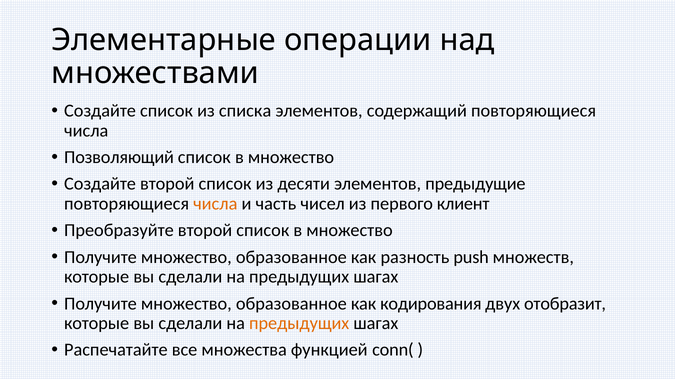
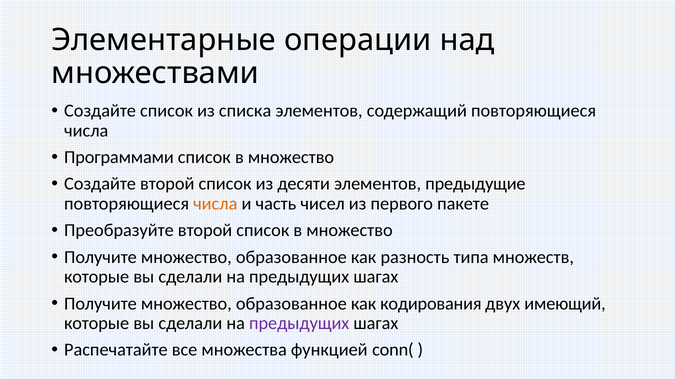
Позволяющий: Позволяющий -> Программами (119, 158)
клиент: клиент -> пакете (463, 204)
push: push -> типа (471, 258)
отобразит: отобразит -> имеющий (565, 304)
предыдущих colour: orange -> purple (299, 324)
